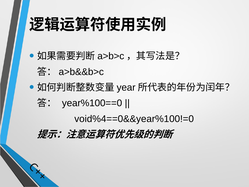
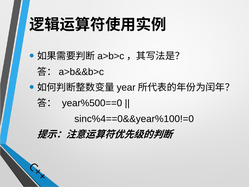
year%100==0: year%100==0 -> year%500==0 (92, 103)
void%4==0&&year%100!=0: void%4==0&&year%100!=0 -> sinc%4==0&&year%100!=0 (134, 119)
